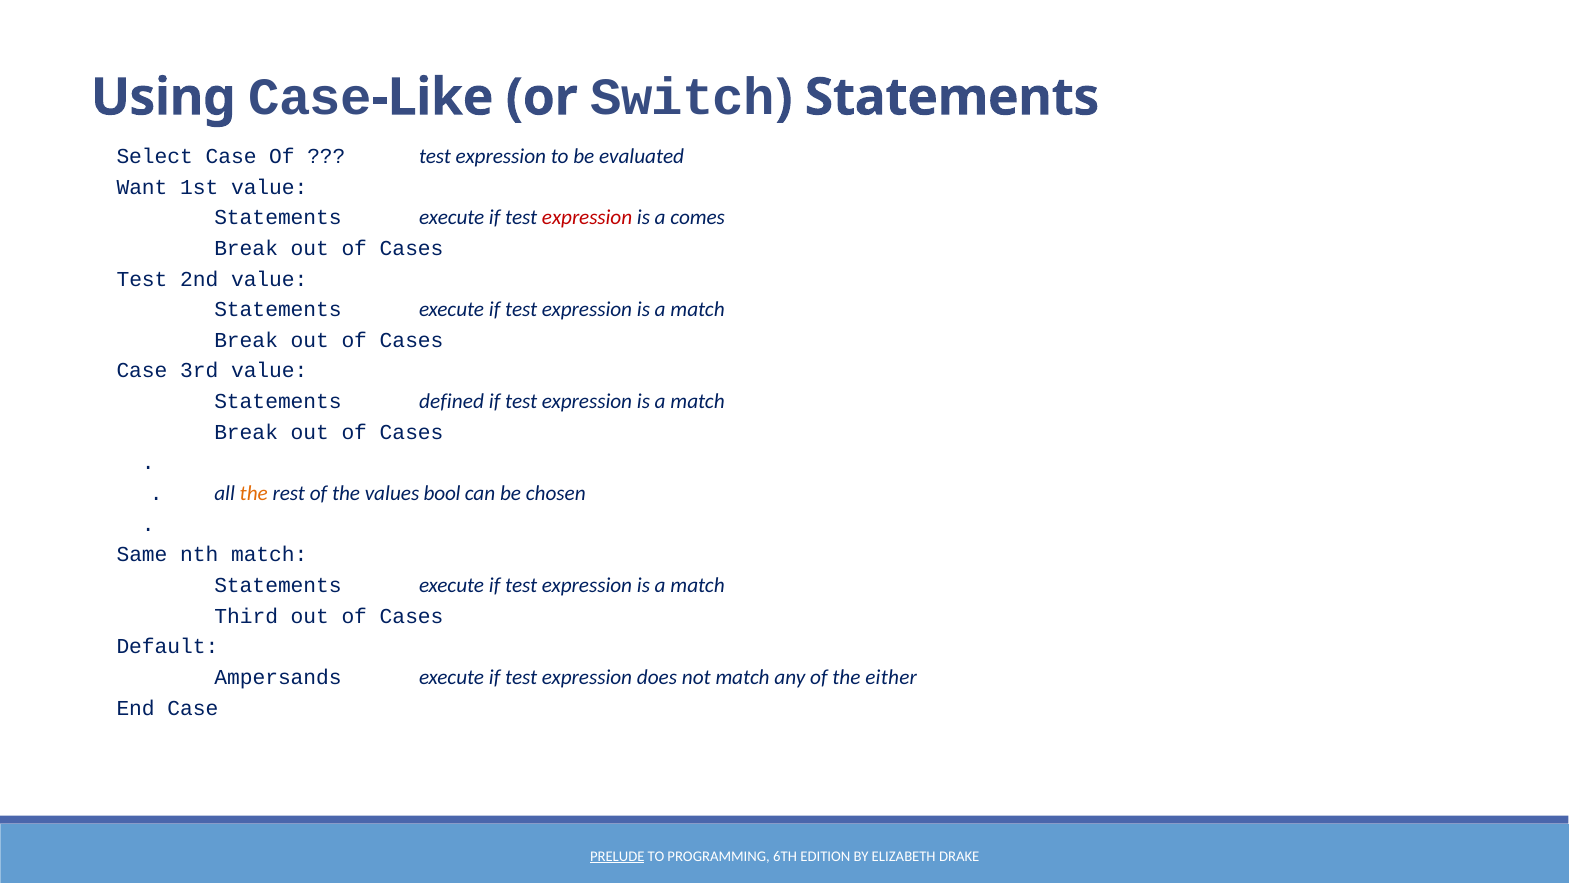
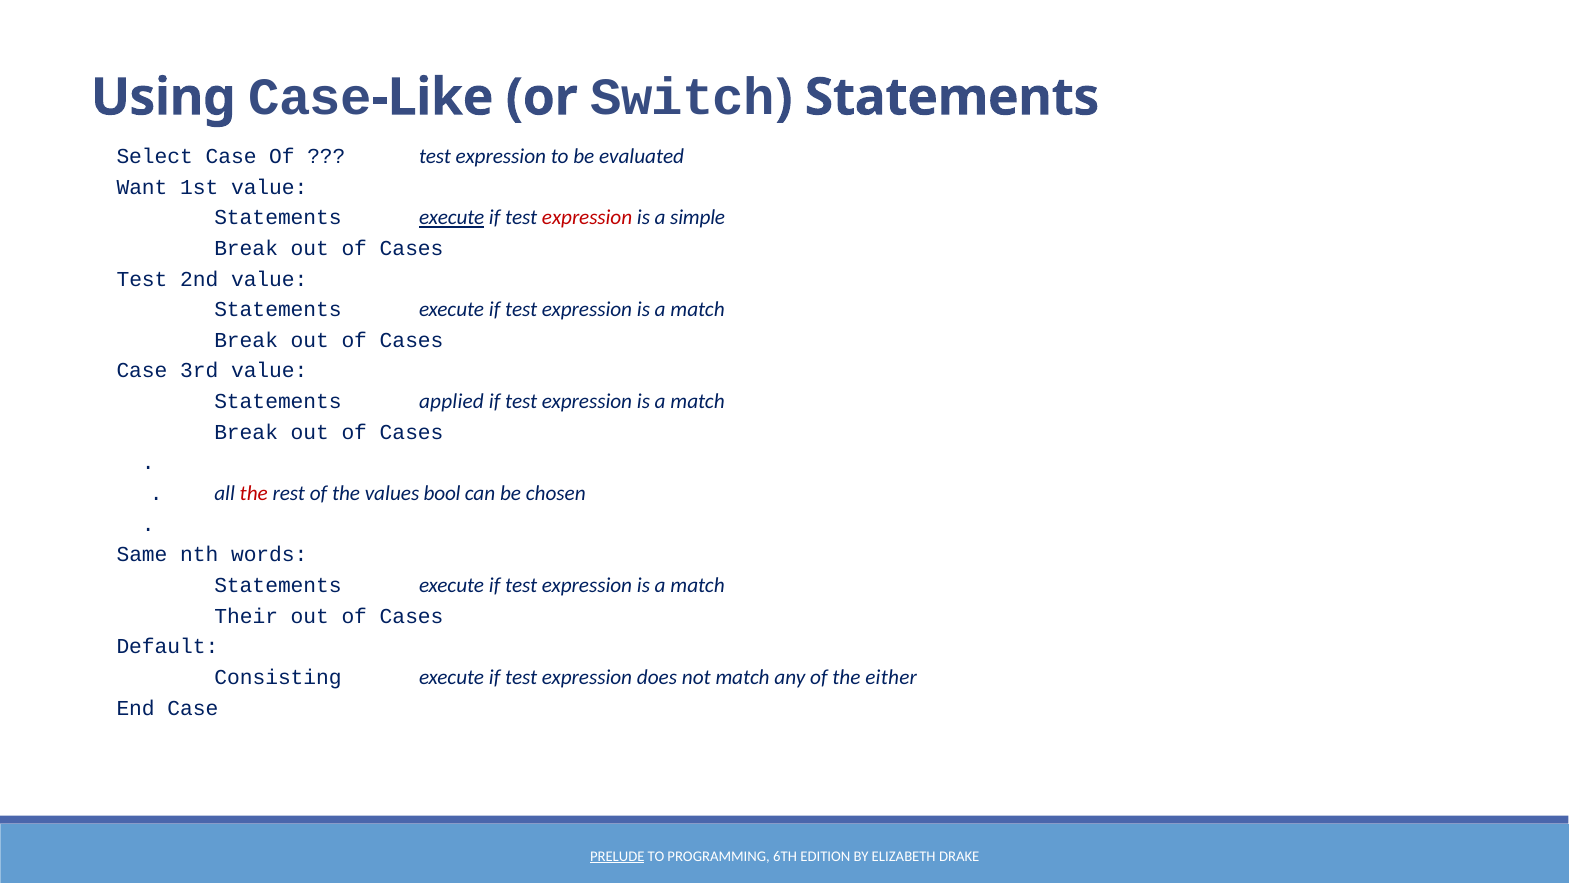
execute underline: none -> present (452, 218)
comes: comes -> simple (698, 218)
defined: defined -> applied (451, 401)
the colour: orange -> red (254, 493)
nth match: match -> words (269, 555)
Third: Third -> Their (246, 616)
Ampersands: Ampersands -> Consisting (278, 677)
